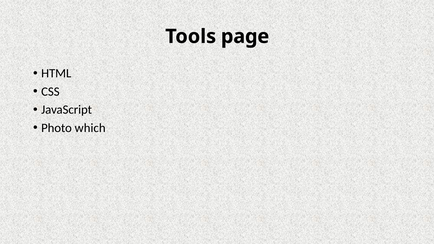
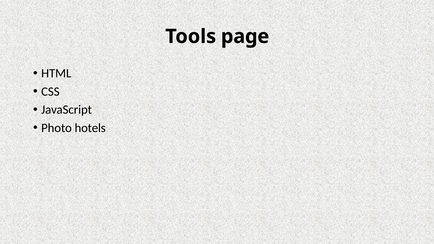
which: which -> hotels (90, 128)
